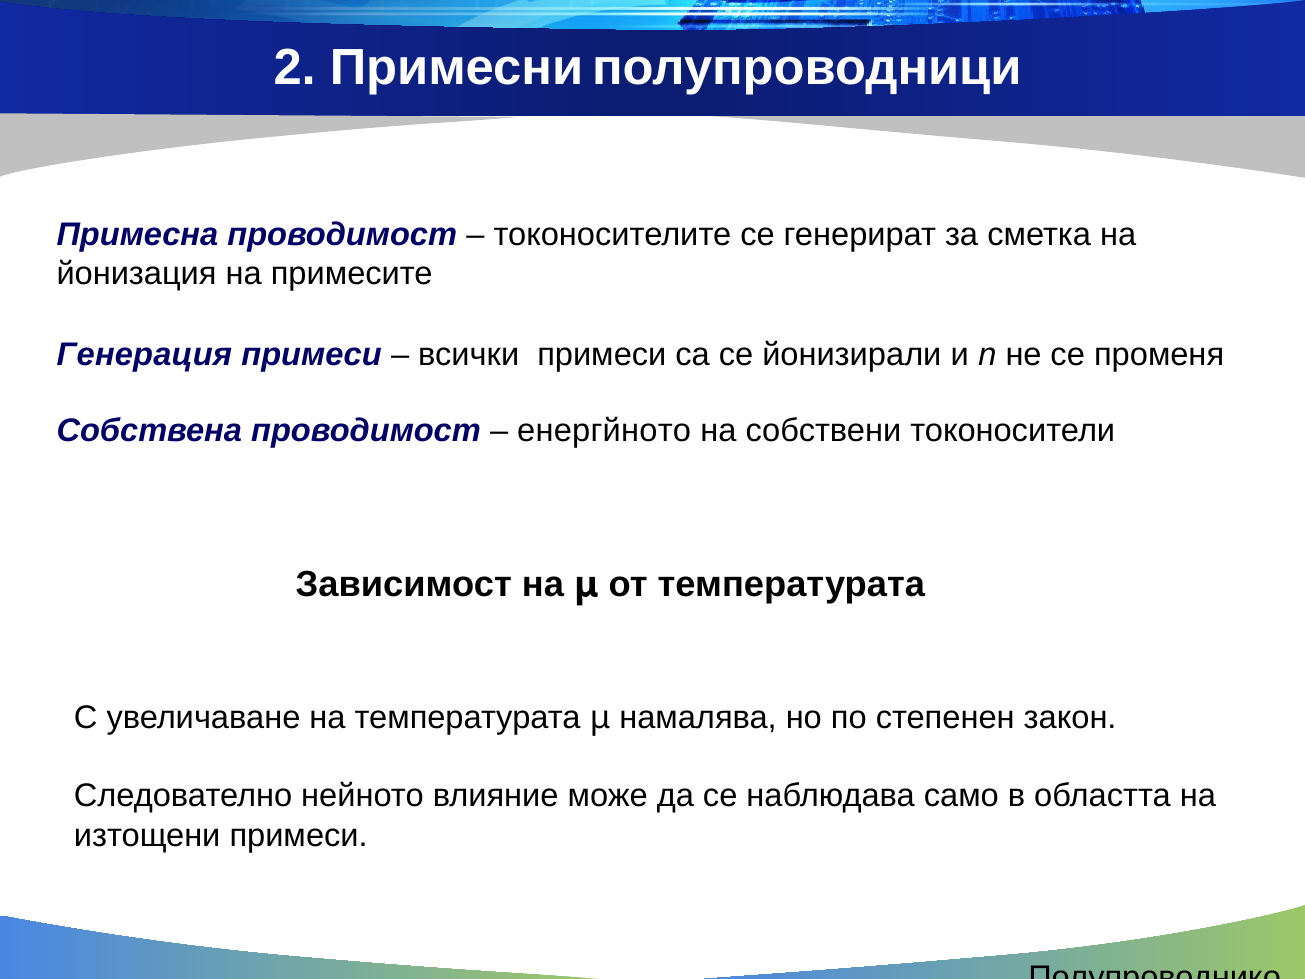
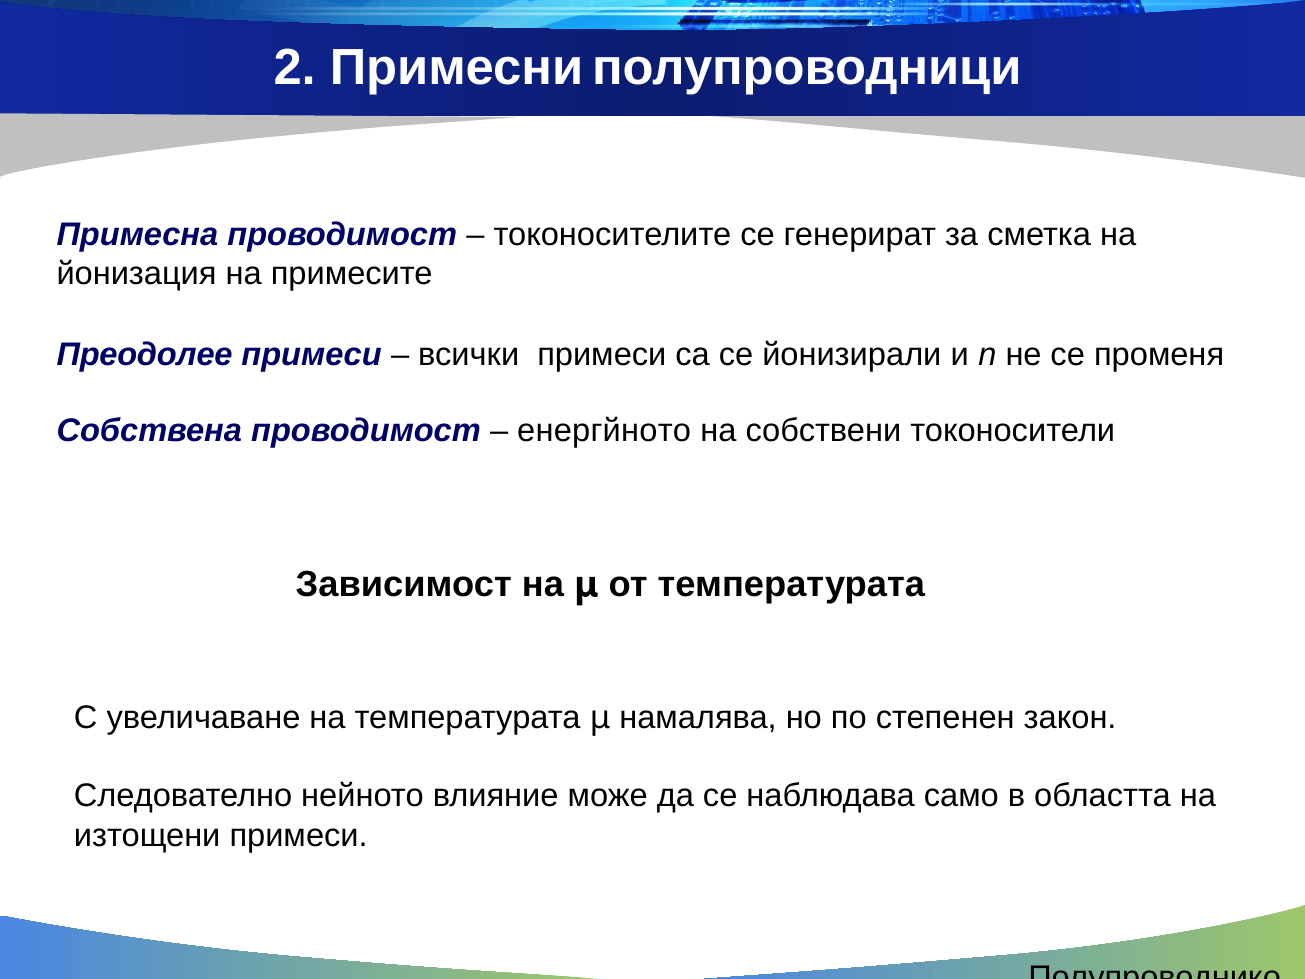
Генерация: Генерация -> Преодолее (145, 355)
